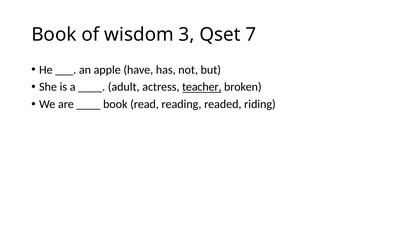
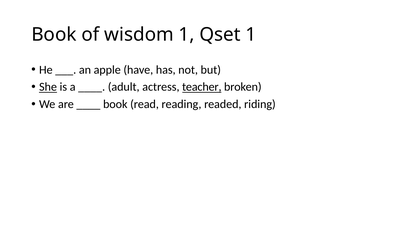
wisdom 3: 3 -> 1 (187, 35)
Qset 7: 7 -> 1 (251, 35)
She underline: none -> present (48, 87)
